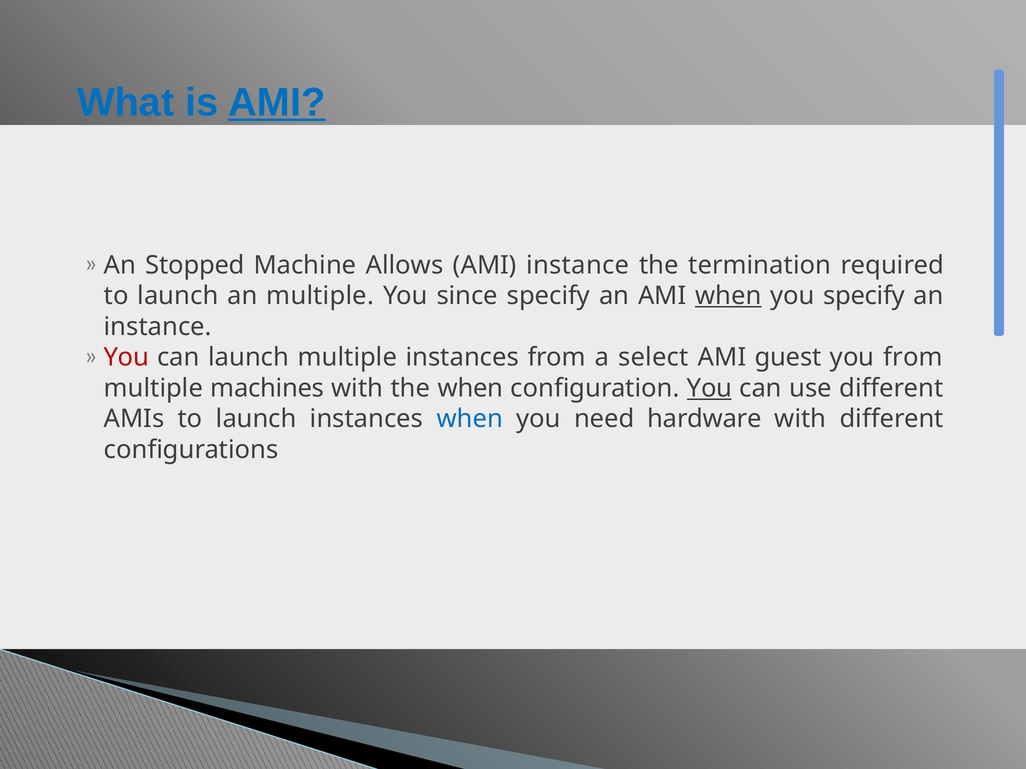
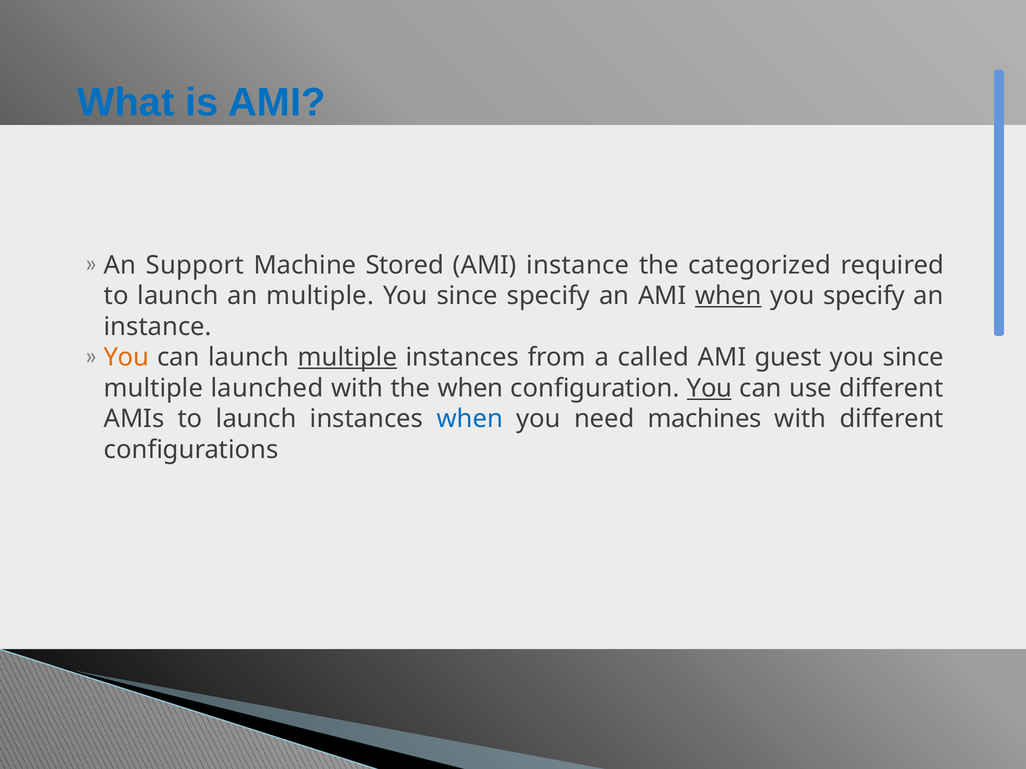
AMI underline: present -> none (277, 103)
Stopped: Stopped -> Support (195, 265)
Allows: Allows -> Stored (405, 265)
termination: termination -> categorized (760, 265)
You colour: red -> orange (126, 358)
multiple underline: none -> present (347, 358)
select: select -> called (653, 358)
from: from -> since (913, 358)
machines: machines -> launched (267, 388)
hardware: hardware -> machines (705, 419)
